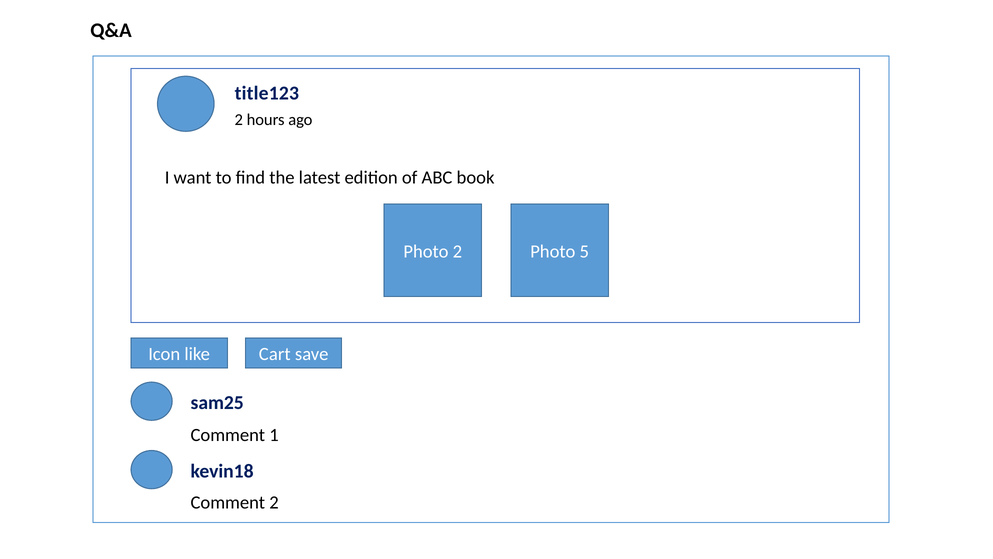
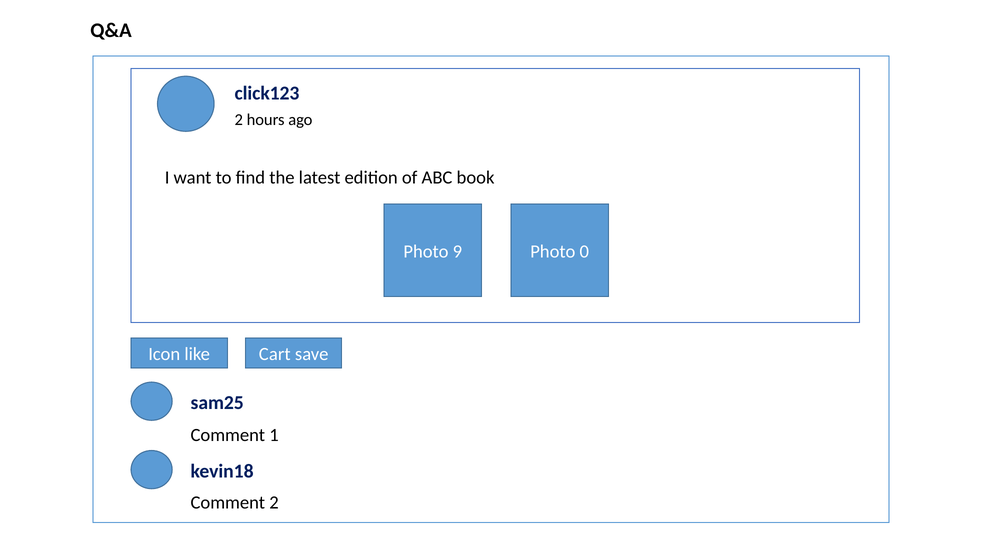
title123: title123 -> click123 (267, 93)
Photo 2: 2 -> 9 (457, 251)
5: 5 -> 0 (584, 251)
